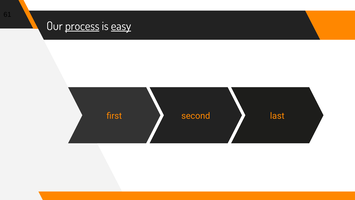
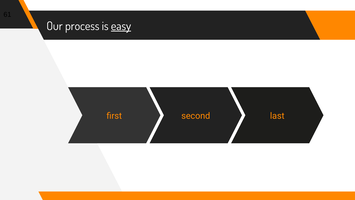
process underline: present -> none (82, 26)
